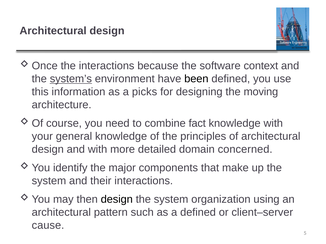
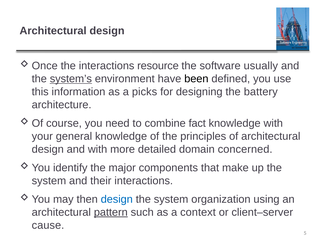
because: because -> resource (158, 66)
context: context -> usually (261, 66)
moving: moving -> battery (261, 92)
design colour: black -> blue (117, 200)
pattern underline: none -> present (111, 213)
a defined: defined -> context (198, 213)
